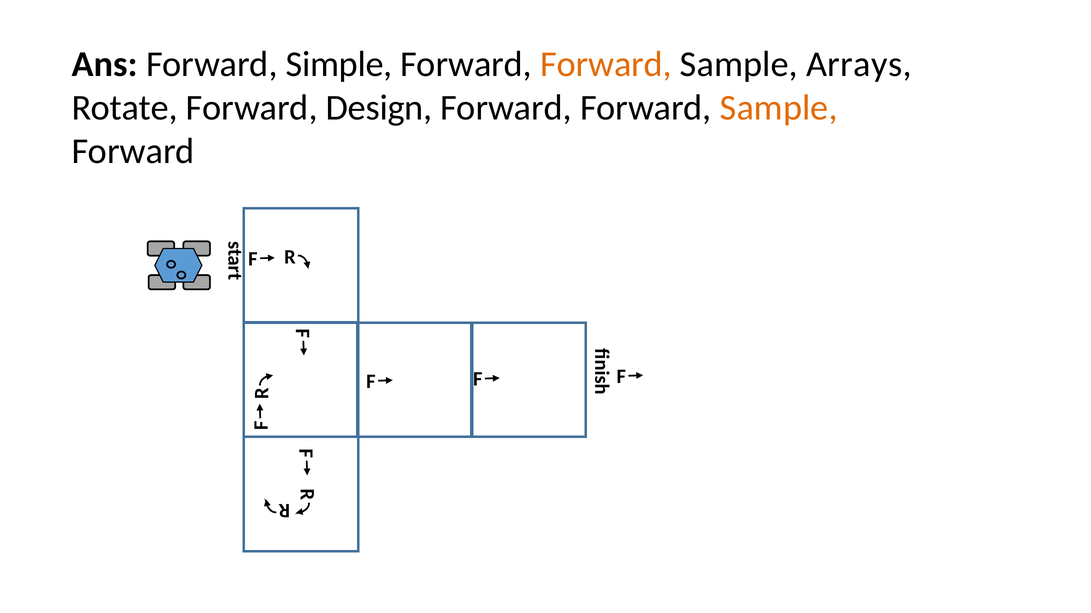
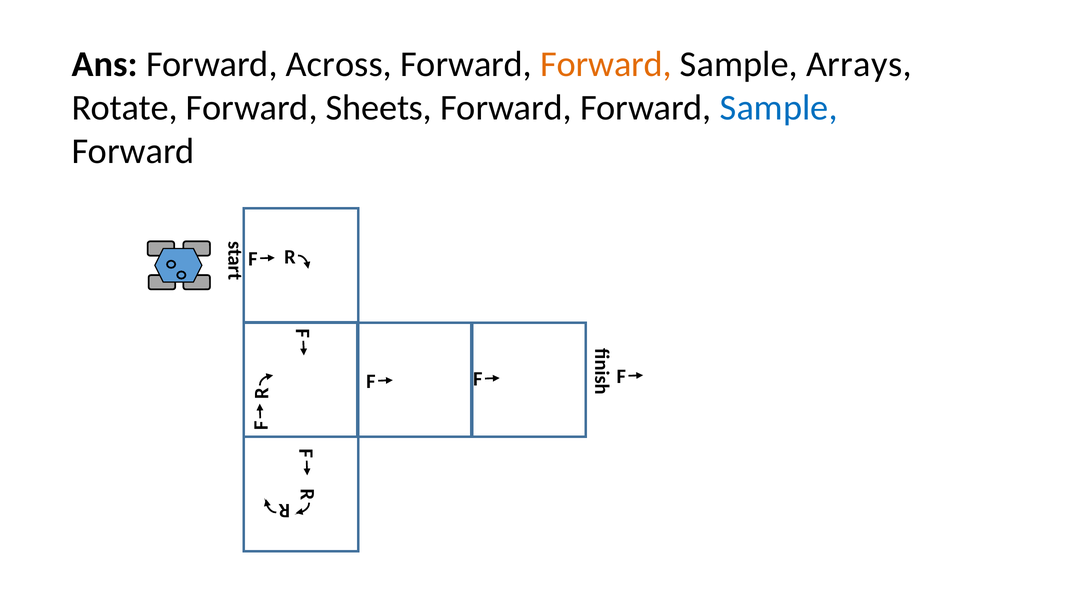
Simple: Simple -> Across (339, 64)
Design: Design -> Sheets (379, 108)
Sample colour: orange -> blue (779, 108)
